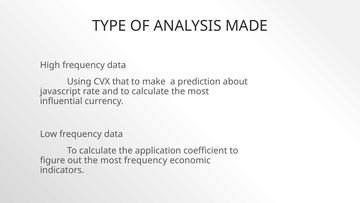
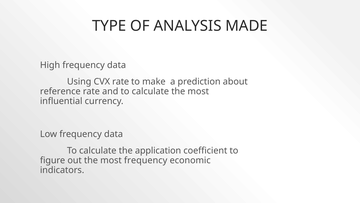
CVX that: that -> rate (121, 81)
javascript: javascript -> reference (60, 91)
